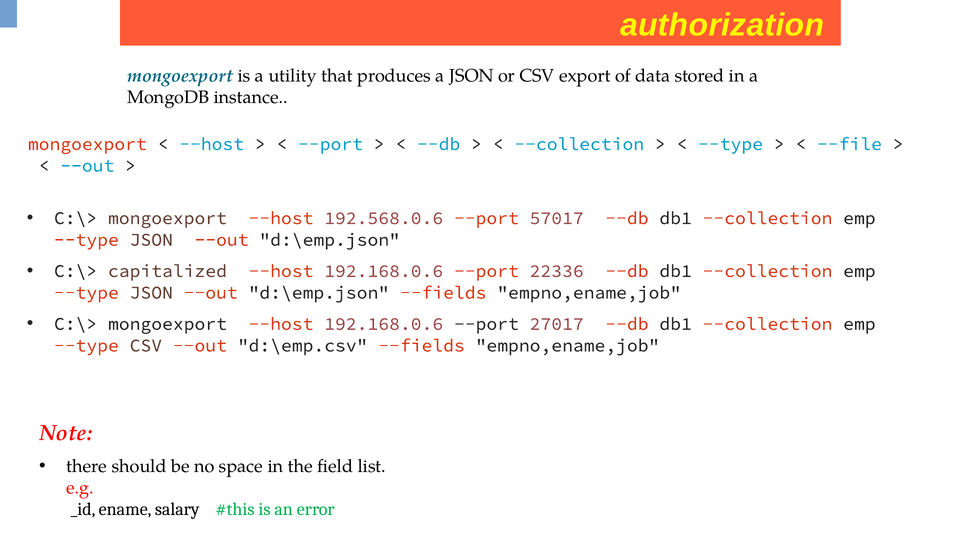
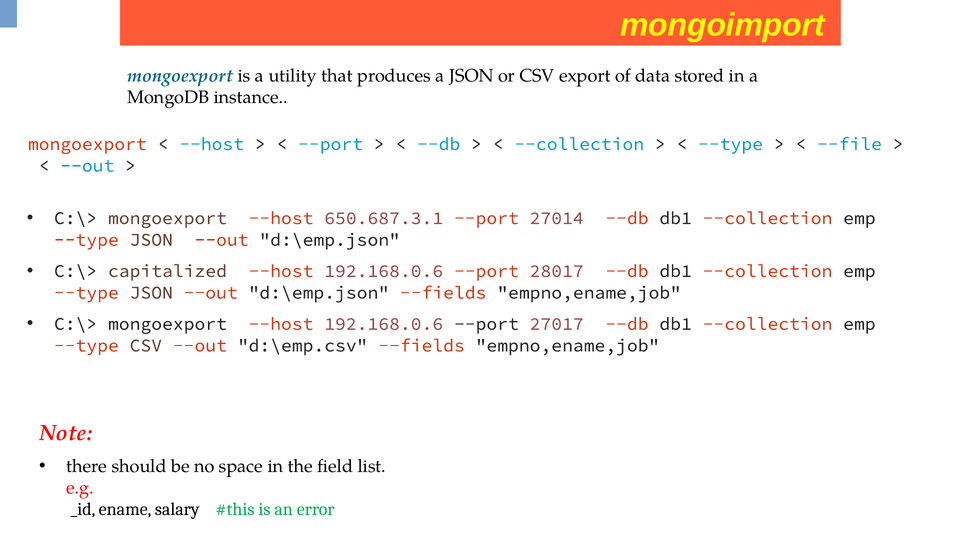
authorization: authorization -> mongoimport (722, 25)
192.568.0.6: 192.568.0.6 -> 650.687.3.1 (384, 218)
57017: 57017 -> 27014 (557, 218)
22336: 22336 -> 28017 (557, 271)
